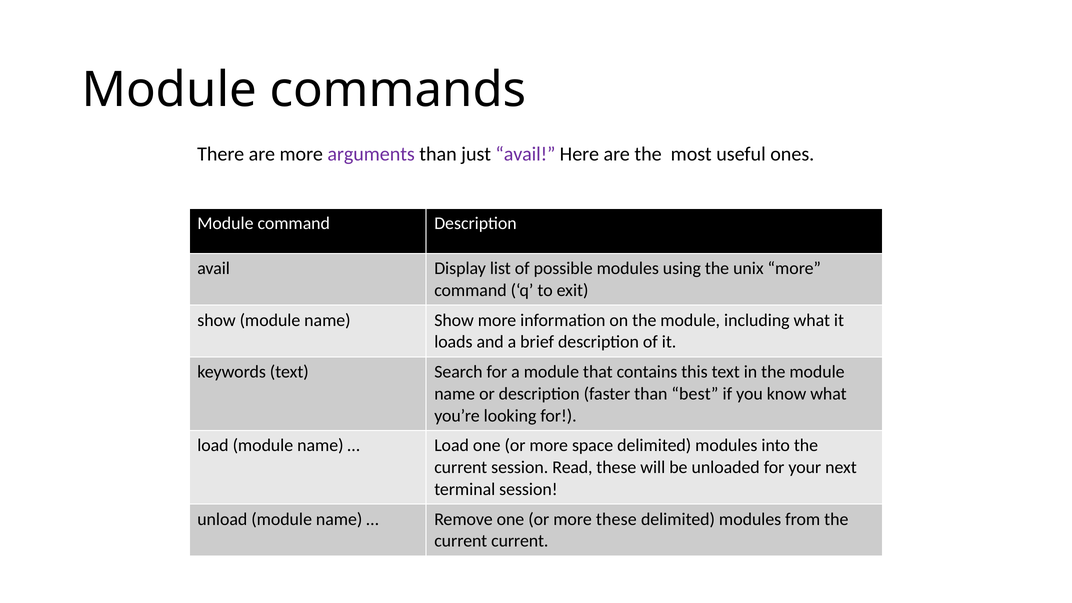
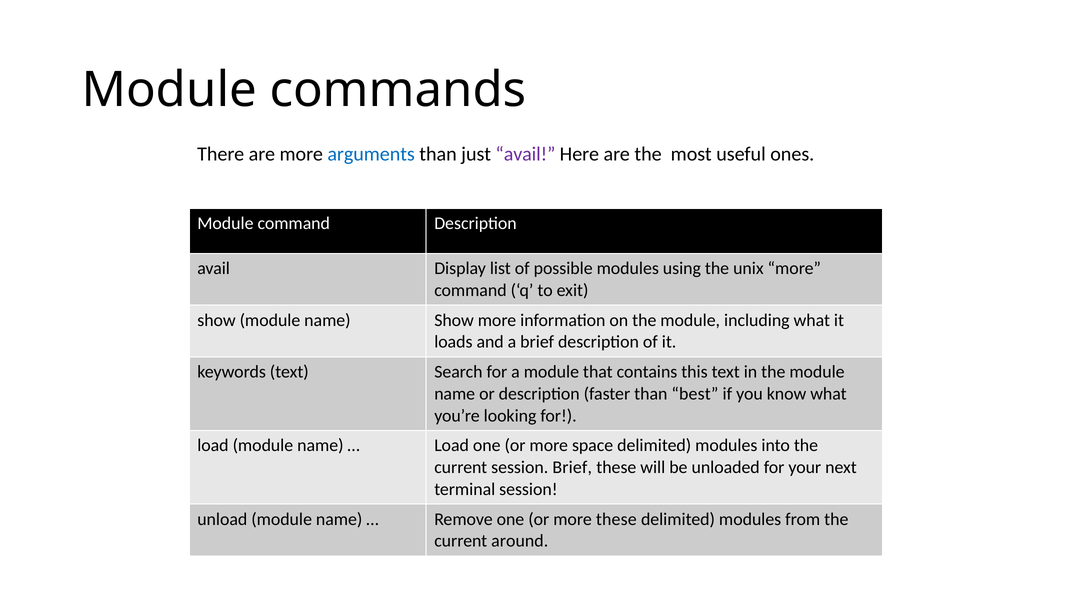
arguments colour: purple -> blue (371, 154)
session Read: Read -> Brief (572, 467)
current current: current -> around (520, 541)
